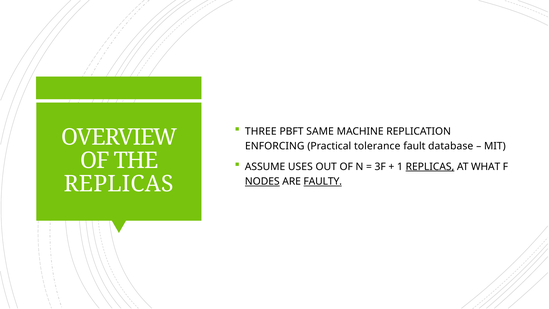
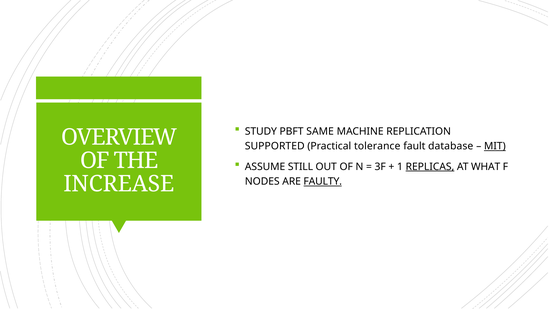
THREE: THREE -> STUDY (261, 131)
ENFORCING: ENFORCING -> SUPPORTED (275, 146)
MIT underline: none -> present (495, 146)
USES: USES -> STILL (300, 167)
REPLICAS: REPLICAS -> INCREASE (119, 184)
NODES underline: present -> none (262, 181)
